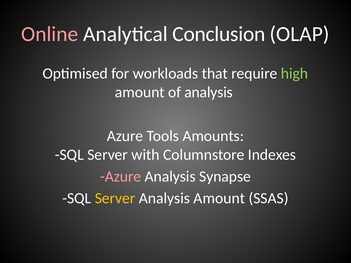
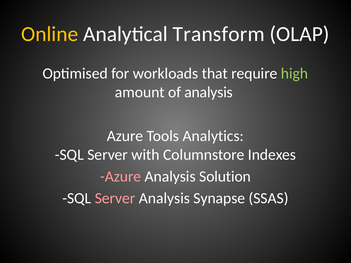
Online colour: pink -> yellow (50, 34)
Conclusion: Conclusion -> Transform (219, 34)
Amounts: Amounts -> Analytics (213, 136)
Synapse: Synapse -> Solution (225, 177)
Server colour: yellow -> pink (115, 198)
Analysis Amount: Amount -> Synapse (219, 198)
